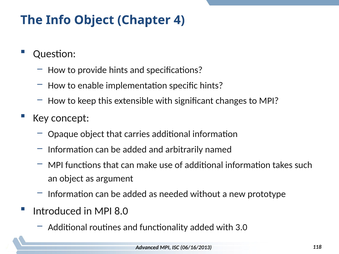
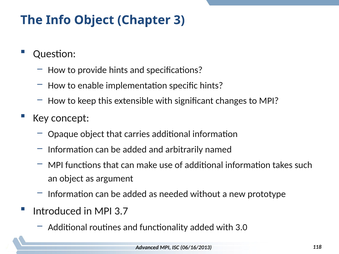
4: 4 -> 3 (179, 20)
8.0: 8.0 -> 3.7 (121, 211)
